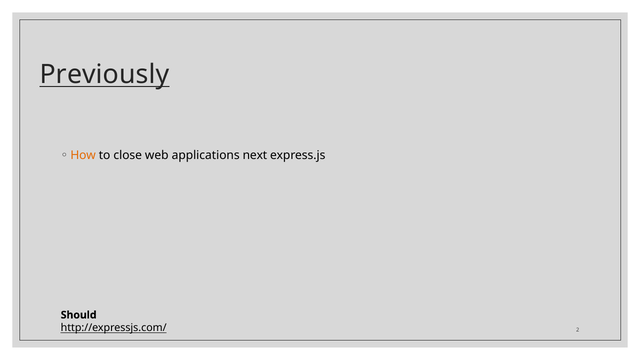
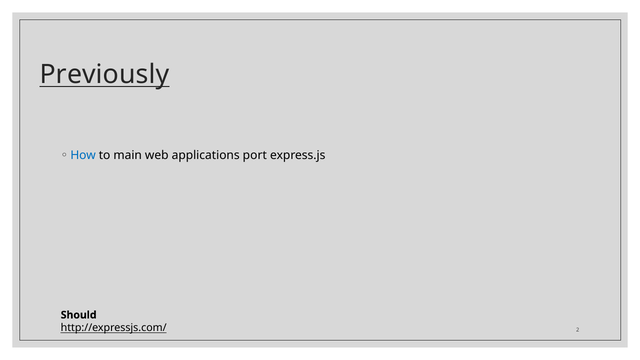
How colour: orange -> blue (83, 155)
close: close -> main (128, 155)
next: next -> port (255, 155)
